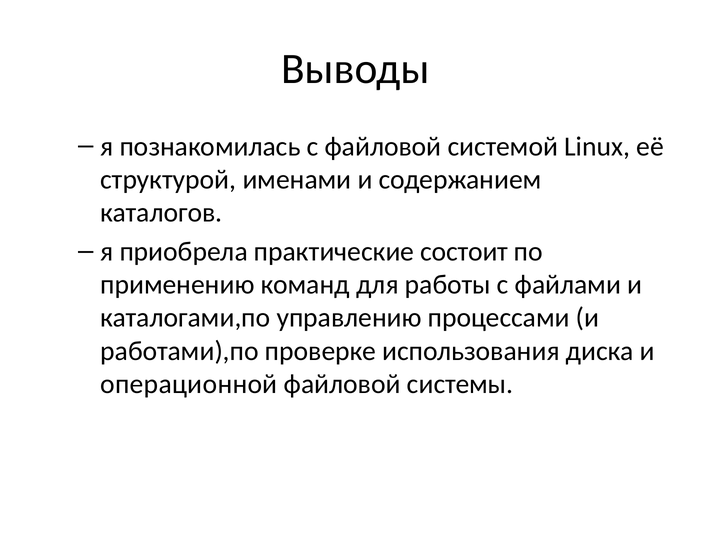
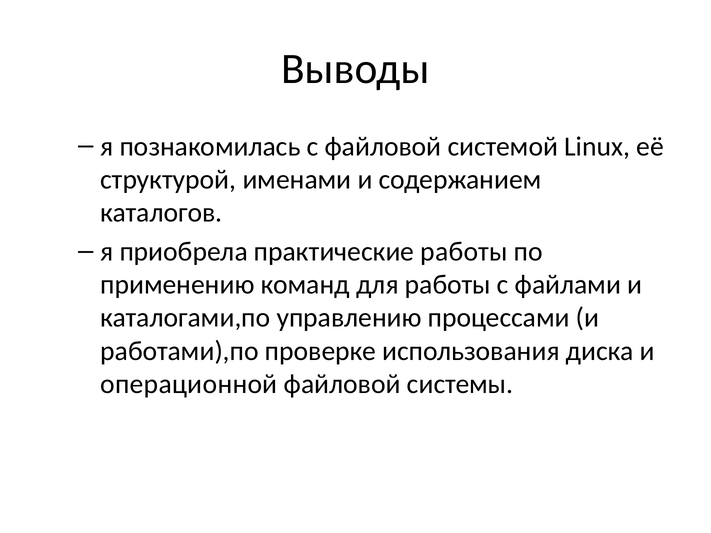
практические состоит: состоит -> работы (464, 252)
